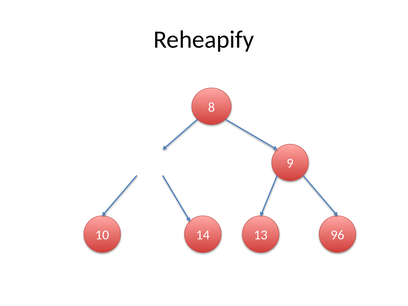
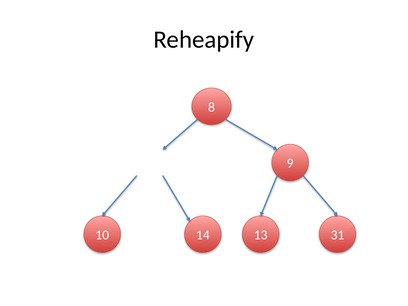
96: 96 -> 31 (337, 235)
